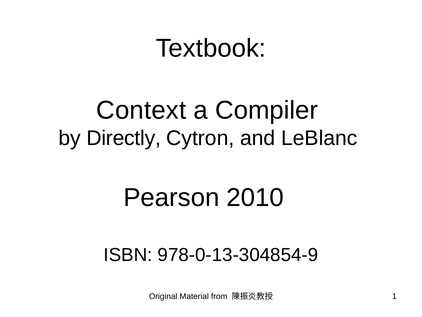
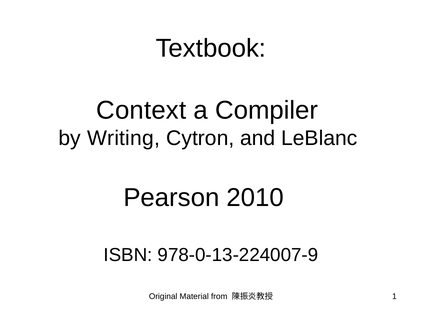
Directly: Directly -> Writing (123, 138)
978-0-13-304854-9: 978-0-13-304854-9 -> 978-0-13-224007-9 (238, 254)
